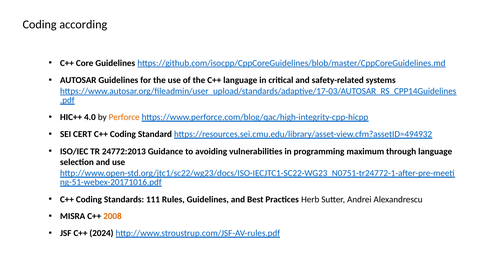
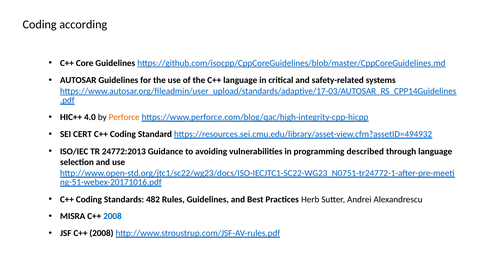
maximum: maximum -> described (365, 152)
111: 111 -> 482 (153, 200)
2008 colour: orange -> blue (112, 216)
JSF C++ 2024: 2024 -> 2008 (101, 233)
